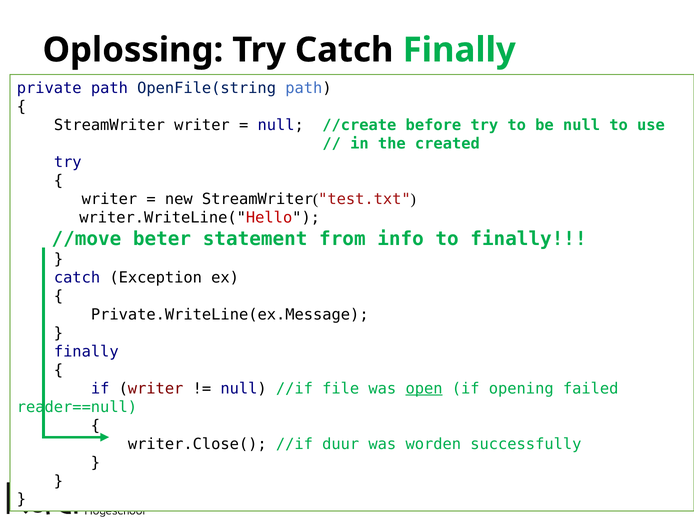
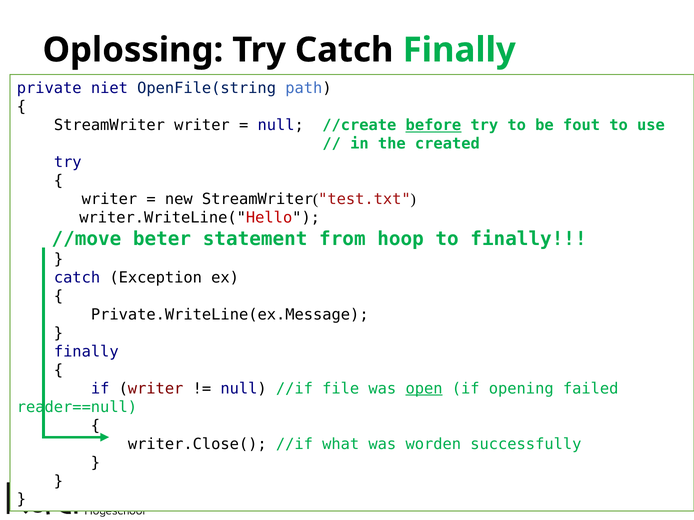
private path: path -> niet (109, 88)
before underline: none -> present (433, 125)
be null: null -> fout (582, 125)
info: info -> hoop (401, 239)
duur: duur -> what (341, 444)
